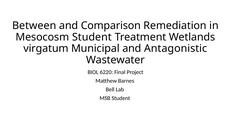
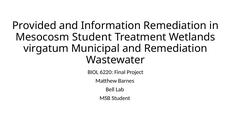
Between: Between -> Provided (34, 26)
Comparison: Comparison -> Information (111, 26)
and Antagonistic: Antagonistic -> Remediation (176, 48)
